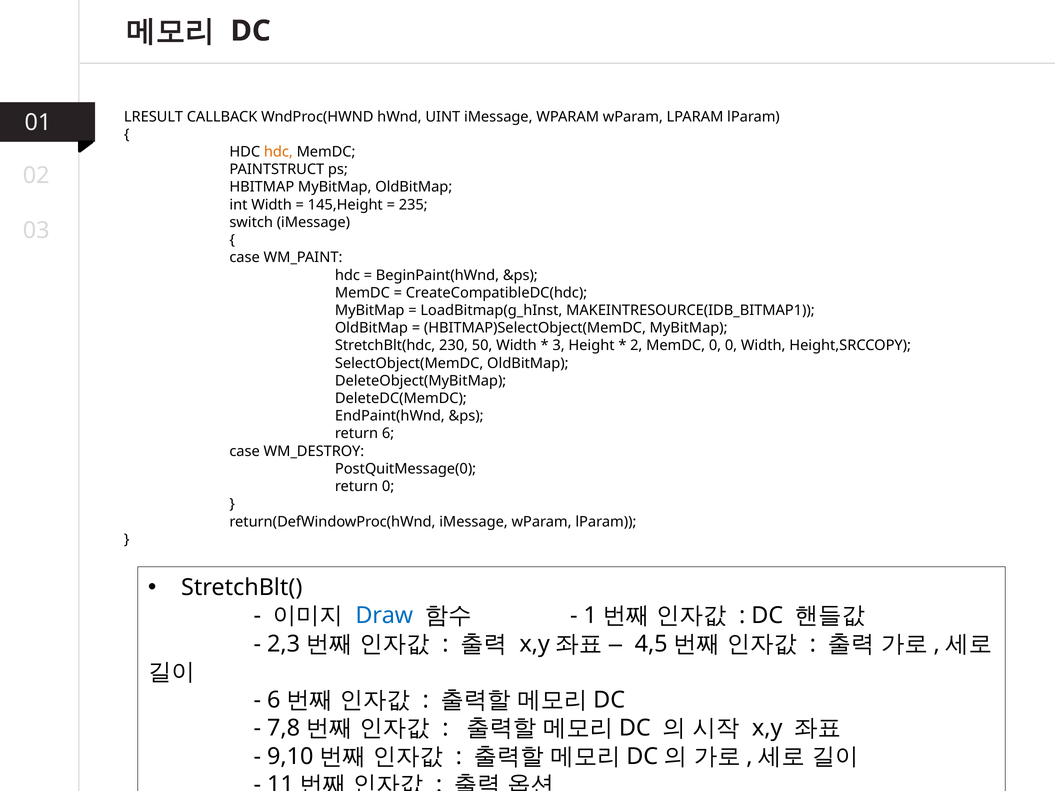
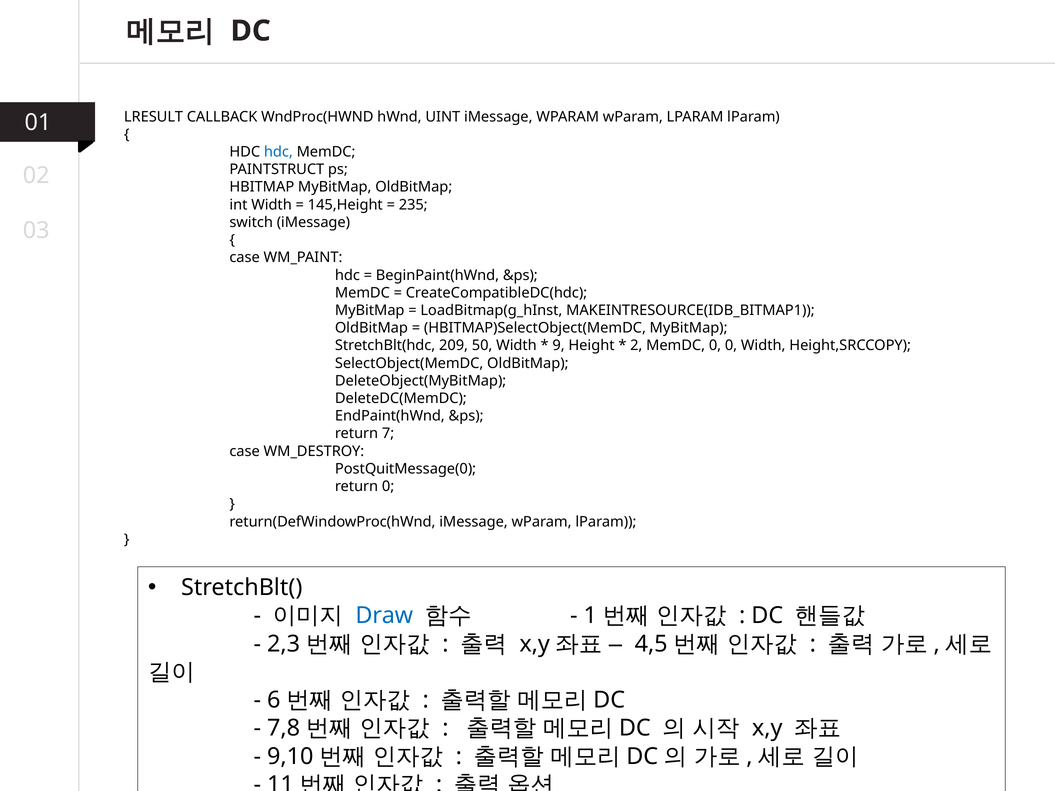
hdc colour: orange -> blue (278, 152)
230: 230 -> 209 (454, 346)
3: 3 -> 9 (559, 346)
6: 6 -> 7 (388, 434)
